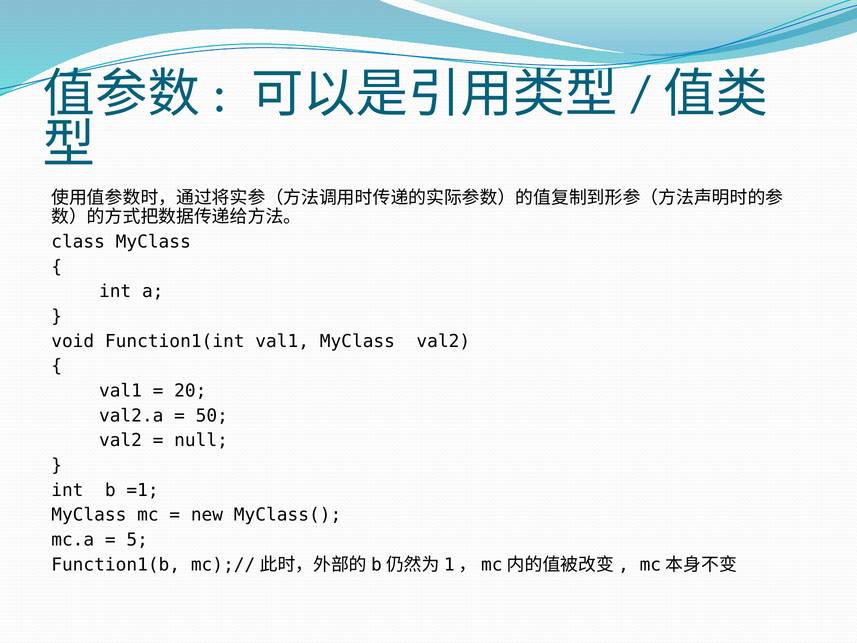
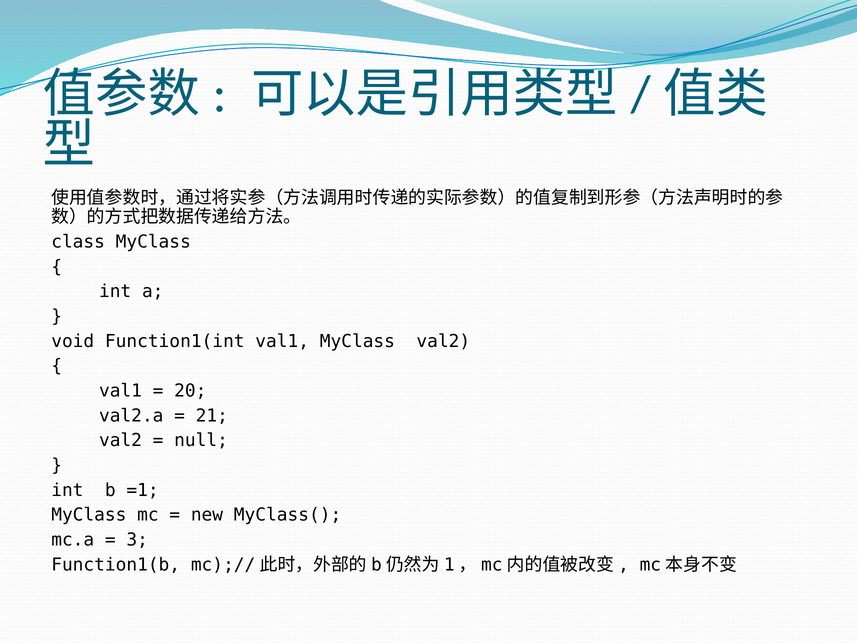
50: 50 -> 21 (212, 416)
5: 5 -> 3 (137, 540)
